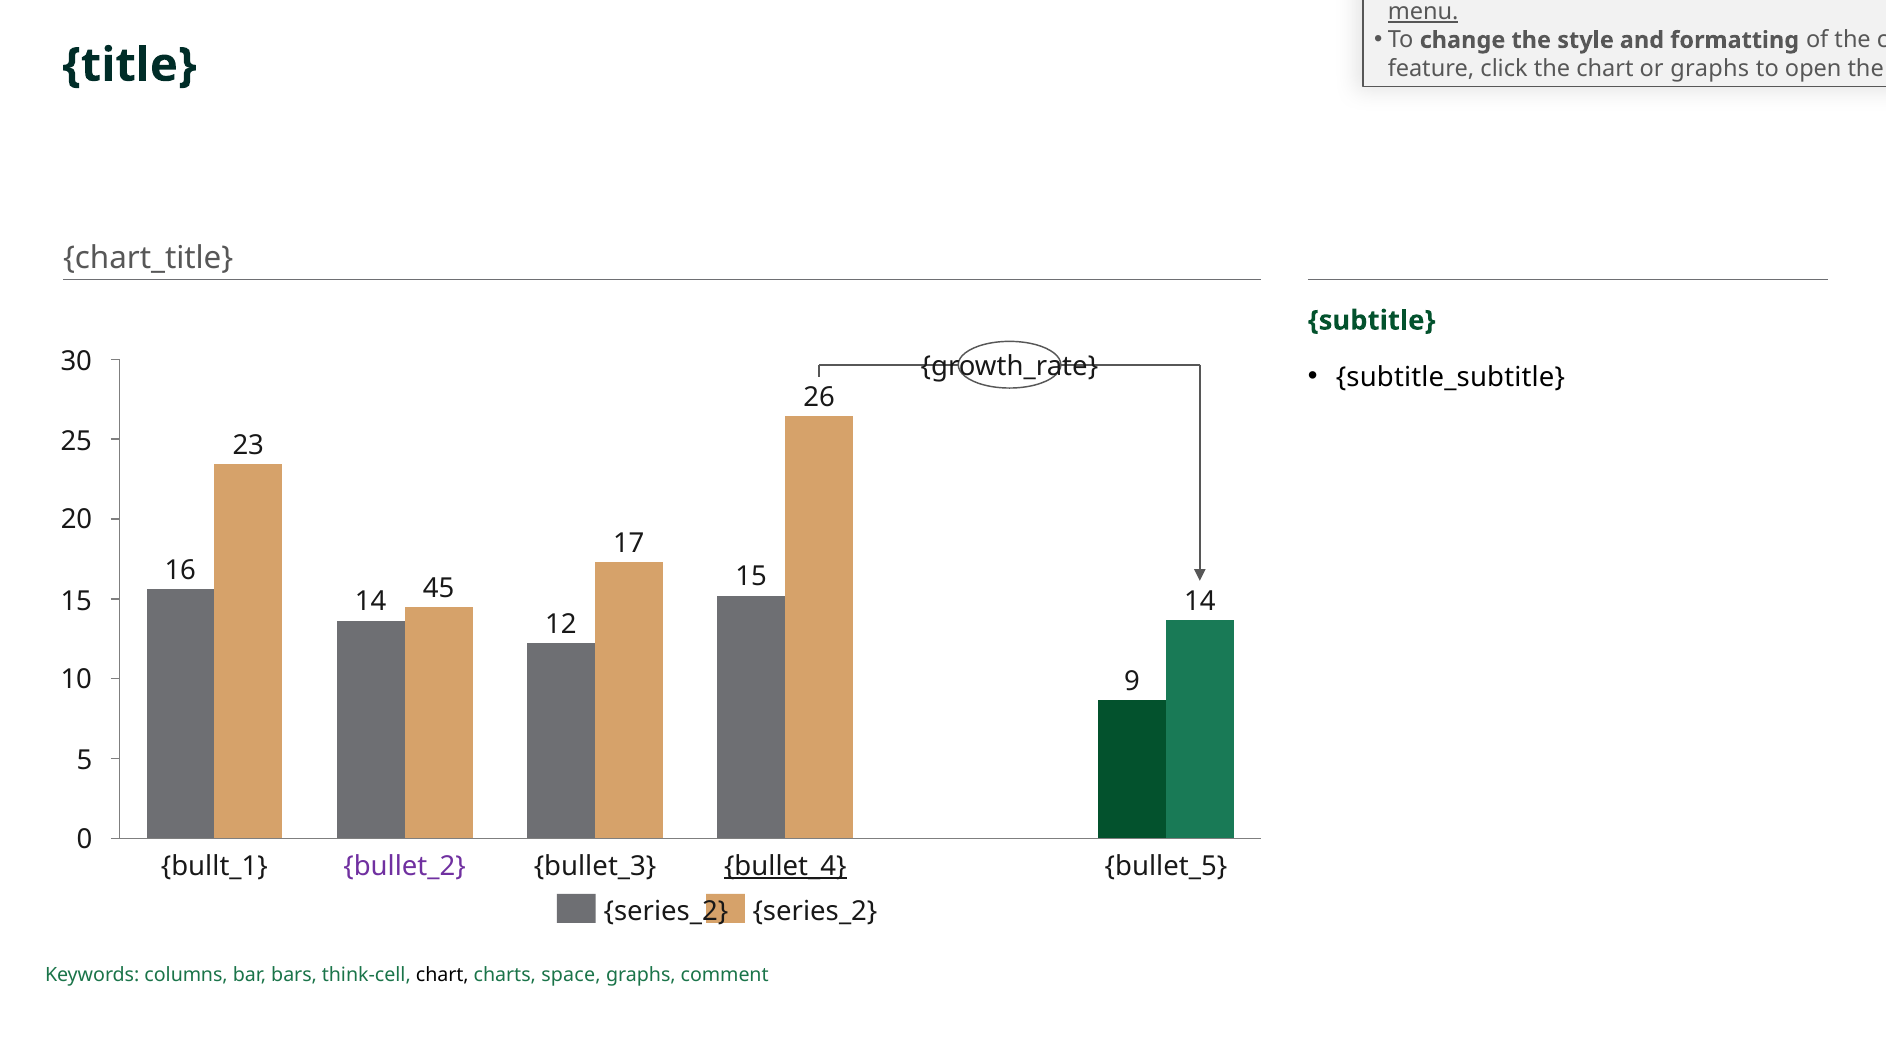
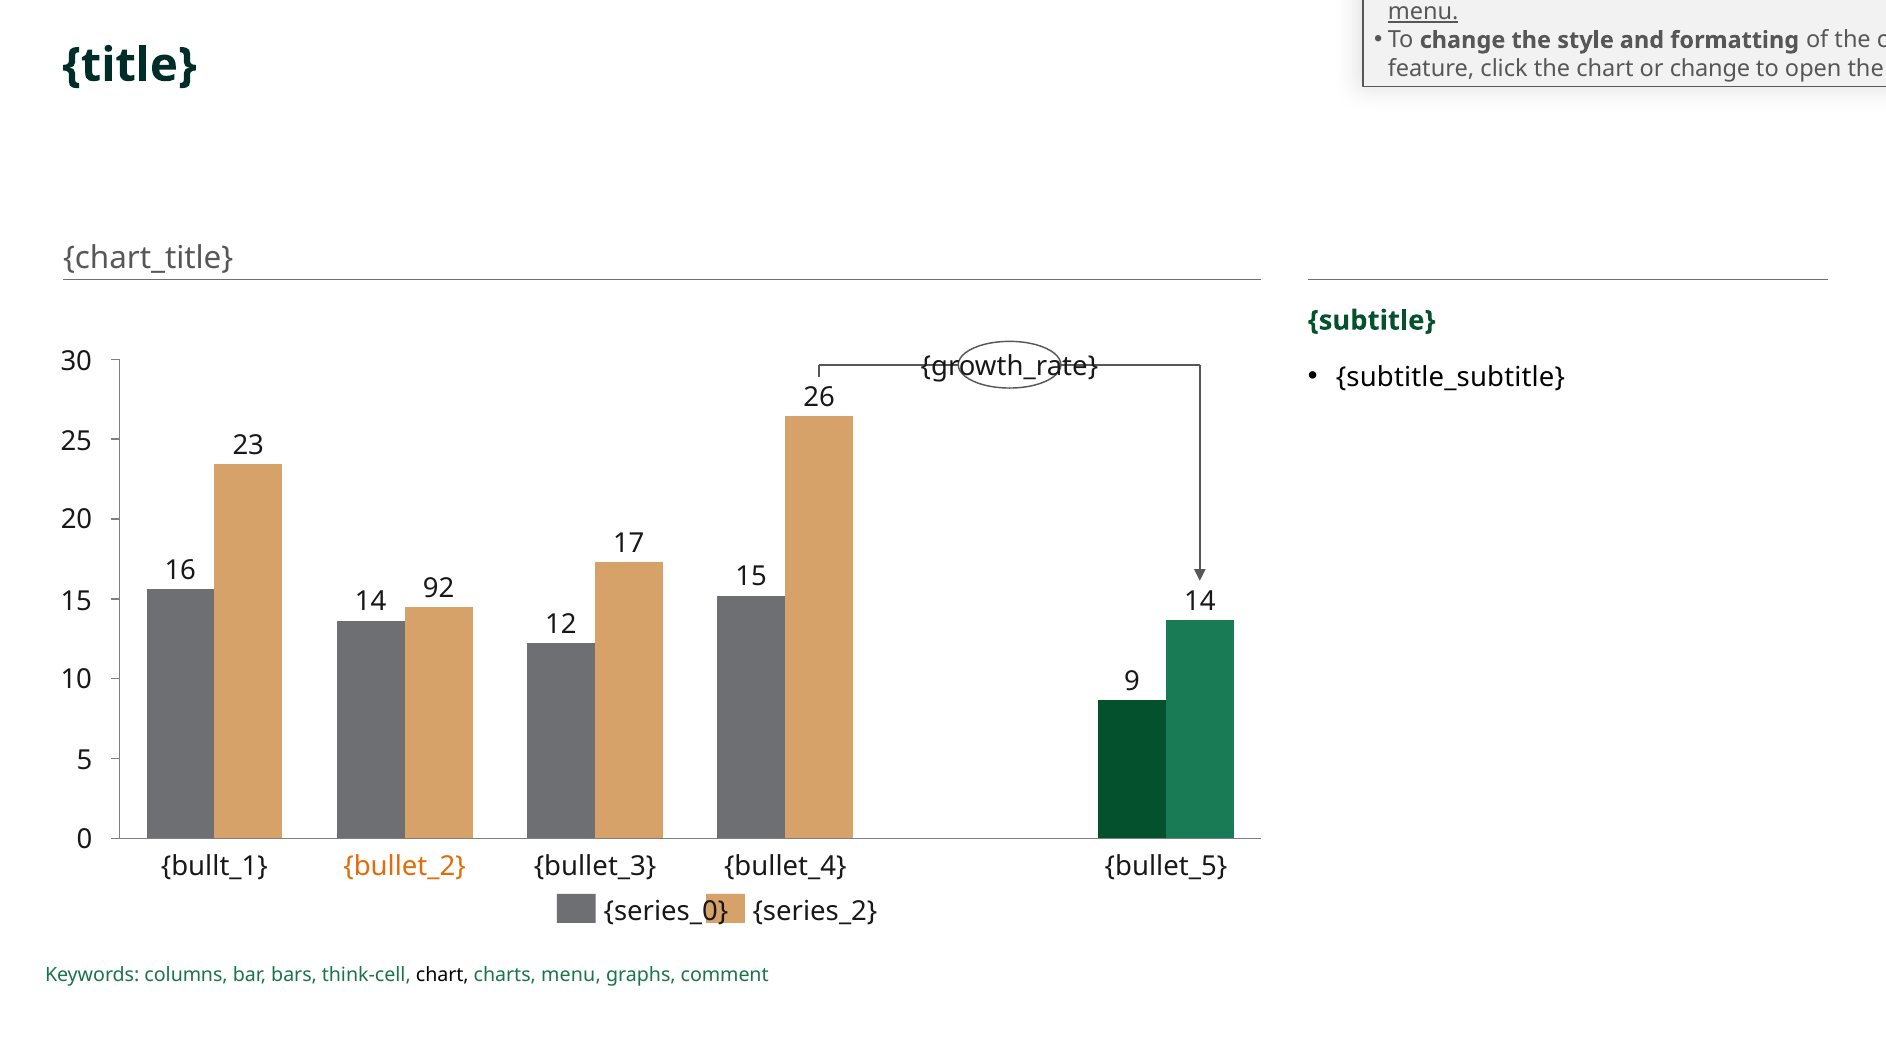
or graphs: graphs -> change (1710, 68)
45: 45 -> 92 (439, 589)
bullet_2 colour: purple -> orange (405, 866)
bullet_4 underline: present -> none (785, 866)
series_2: series_2 -> series_0 (666, 912)
charts space: space -> menu (571, 975)
